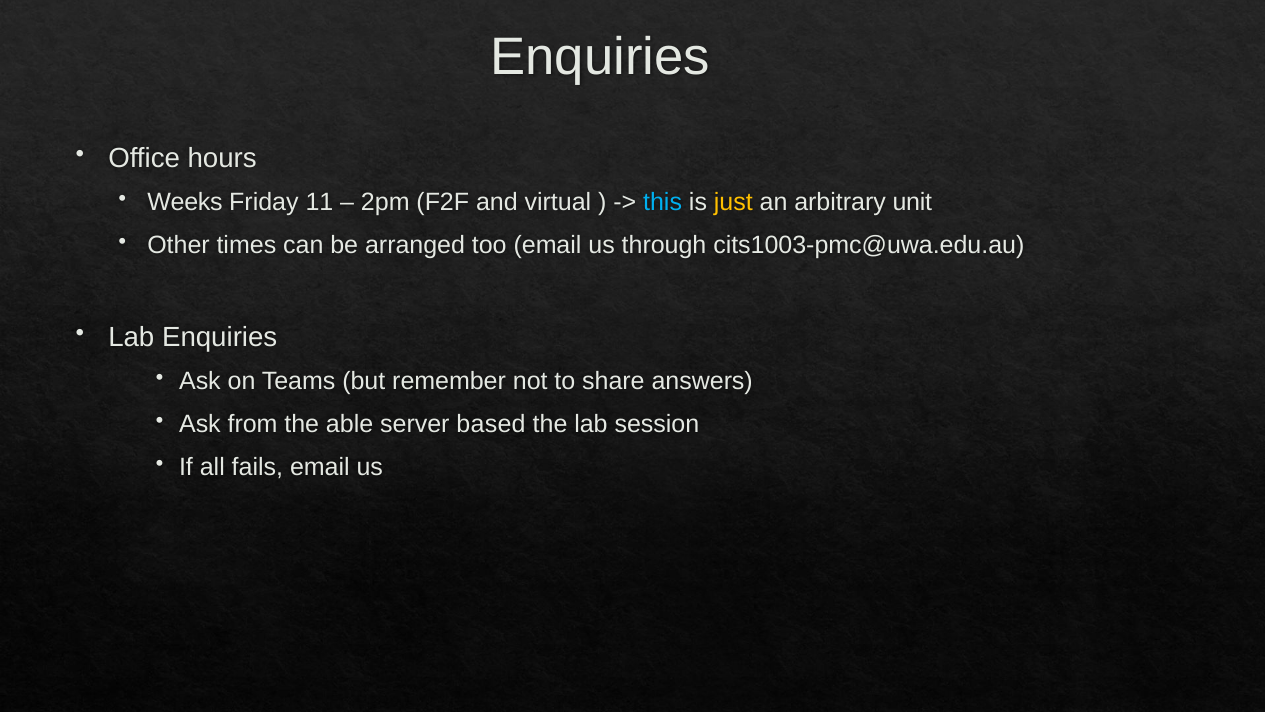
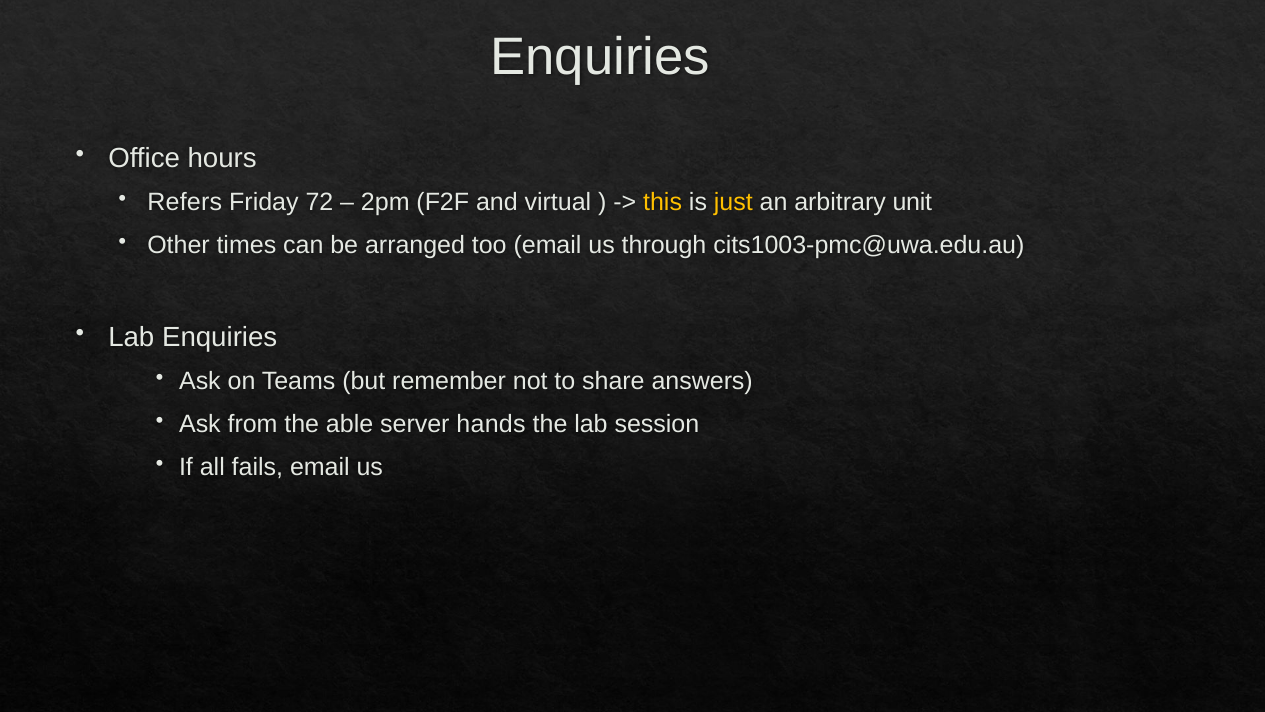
Weeks: Weeks -> Refers (185, 202)
11: 11 -> 72 (319, 202)
this colour: light blue -> yellow (663, 202)
based: based -> hands (491, 424)
